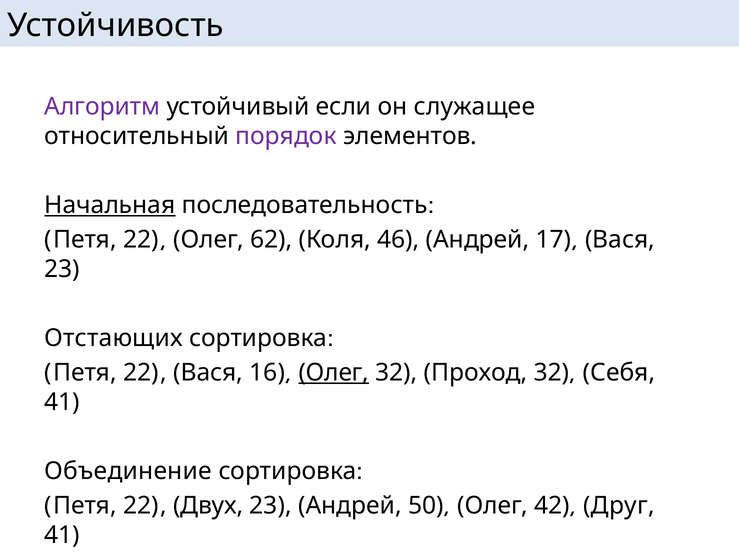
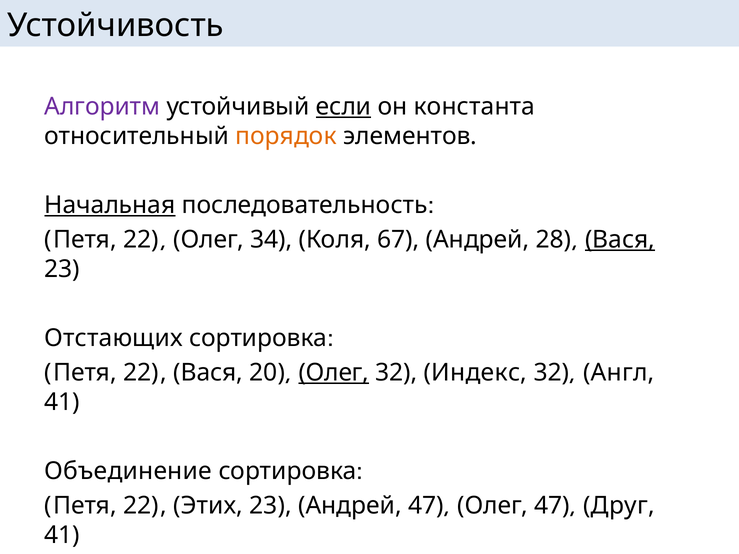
если underline: none -> present (344, 107)
служащее: служащее -> константа (474, 107)
порядок colour: purple -> orange (286, 136)
62: 62 -> 34 (271, 240)
46: 46 -> 67 (398, 240)
17: 17 -> 28 (554, 240)
Вася underline: none -> present (620, 240)
16: 16 -> 20 (267, 373)
Проход: Проход -> Индекс (475, 373)
Себя: Себя -> Англ (619, 373)
Двух: Двух -> Этих (208, 506)
Андрей 50: 50 -> 47 (426, 506)
Олег 42: 42 -> 47 (552, 506)
